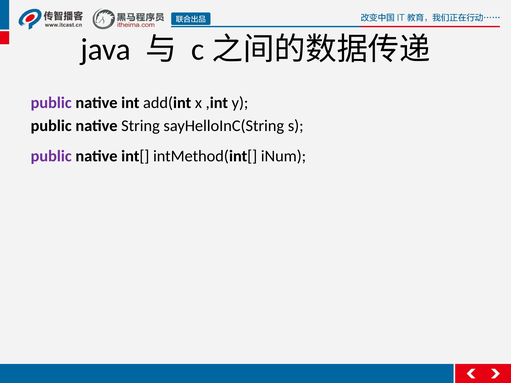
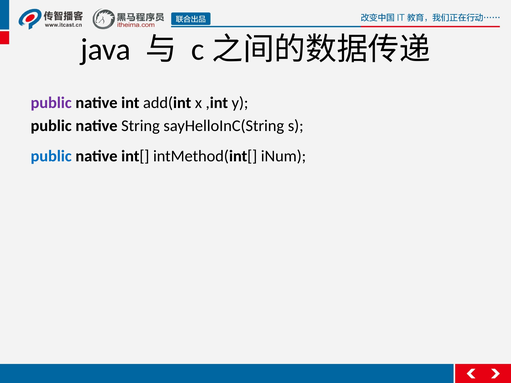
public colour: purple -> blue (51, 156)
